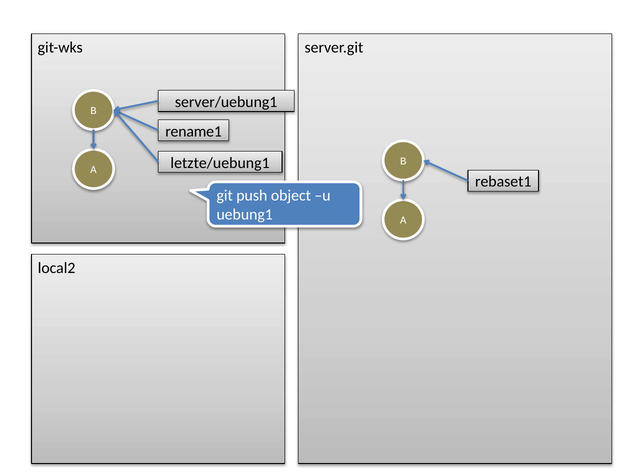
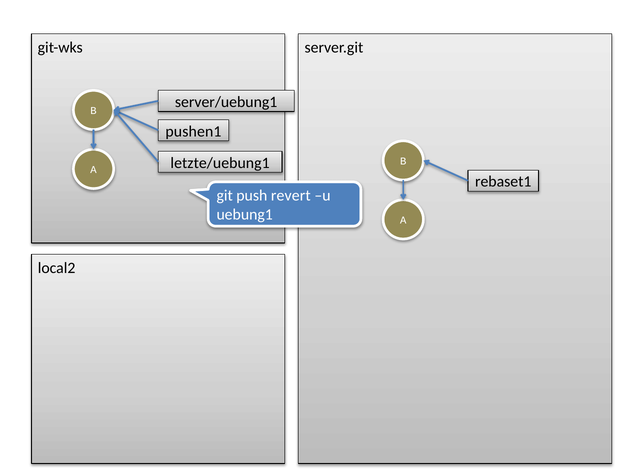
rename1: rename1 -> pushen1 (193, 131)
object: object -> revert (291, 196)
